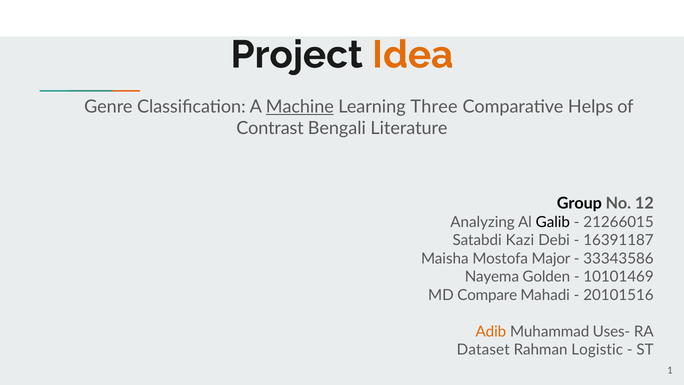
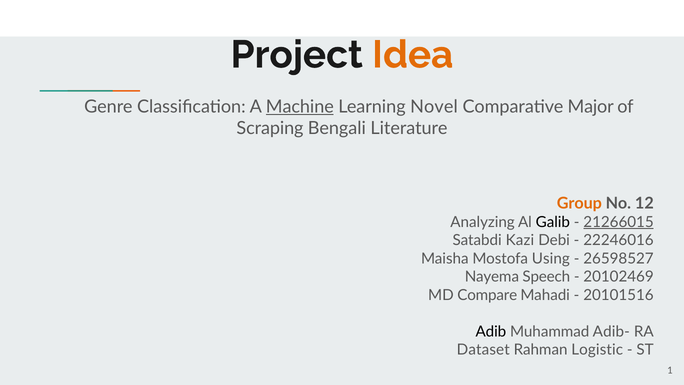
Three: Three -> Novel (434, 107)
Helps: Helps -> Major (591, 107)
Contrast: Contrast -> Scraping (270, 128)
Group colour: black -> orange (579, 203)
21266015 underline: none -> present (619, 222)
16391187: 16391187 -> 22246016 (618, 240)
Major: Major -> Using (551, 258)
33343586: 33343586 -> 26598527 (619, 258)
Golden: Golden -> Speech (546, 277)
10101469: 10101469 -> 20102469 (619, 277)
Adib colour: orange -> black (491, 331)
Uses-: Uses- -> Adib- (611, 331)
